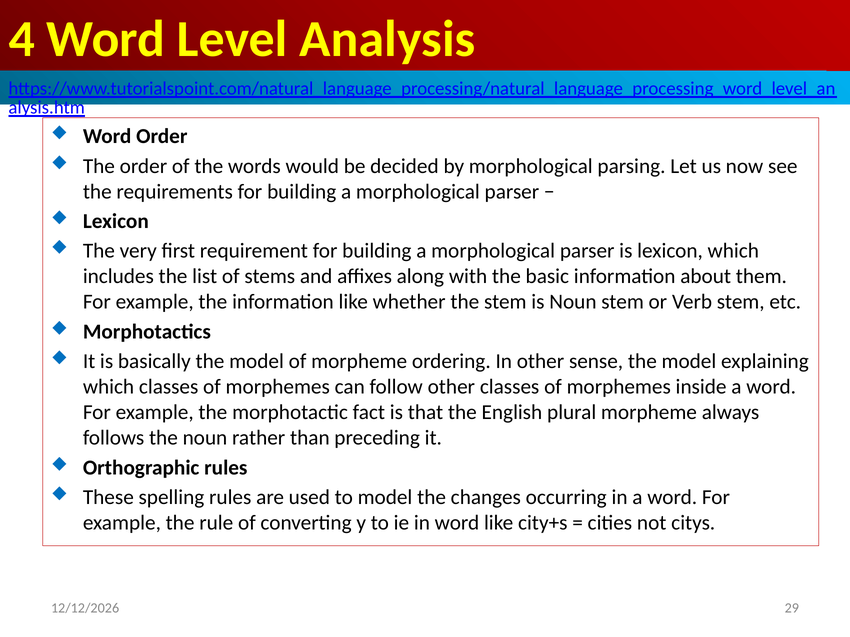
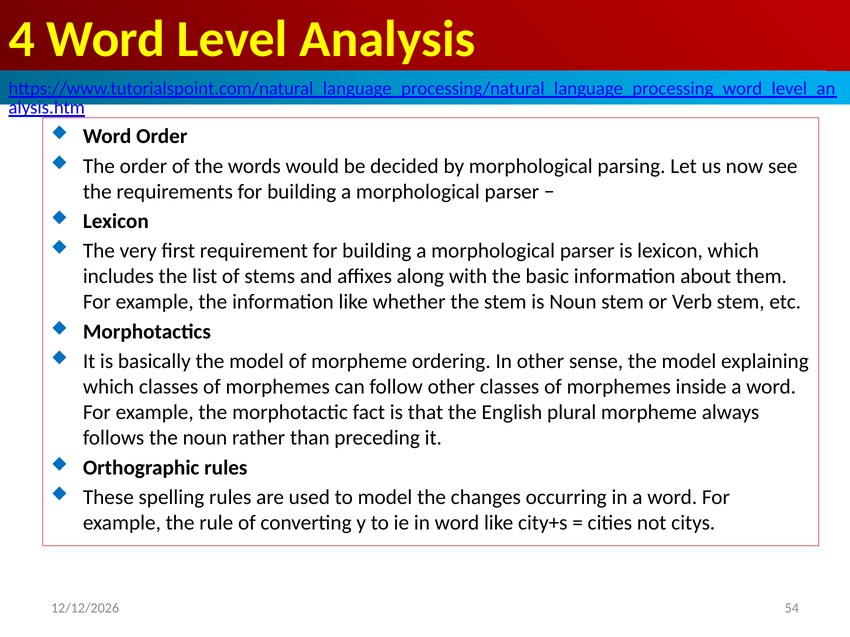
29: 29 -> 54 (792, 609)
